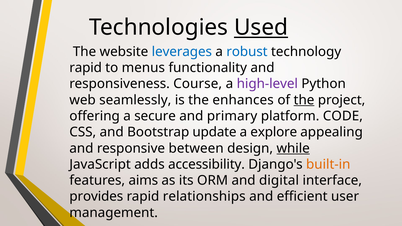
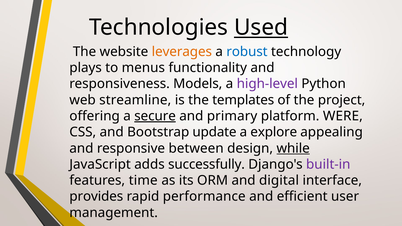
leverages colour: blue -> orange (182, 52)
rapid: rapid -> plays (86, 68)
Course: Course -> Models (198, 84)
seamlessly: seamlessly -> streamline (135, 100)
enhances: enhances -> templates (243, 100)
the underline: present -> none (304, 100)
secure underline: none -> present (155, 116)
CODE: CODE -> WERE (343, 116)
accessibility: accessibility -> successfully (207, 164)
built-in colour: orange -> purple (328, 164)
aims: aims -> time (143, 181)
relationships: relationships -> performance (204, 197)
